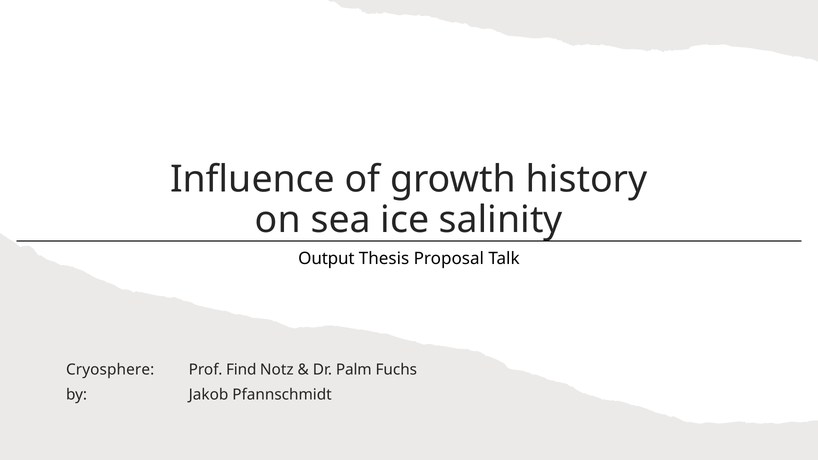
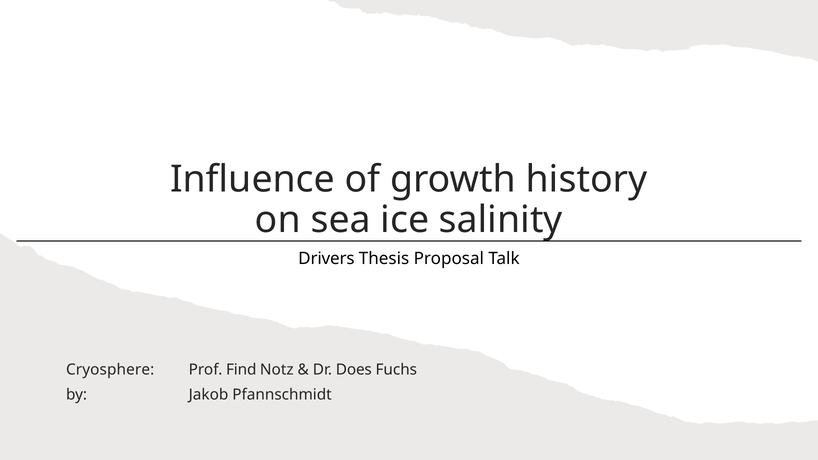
Output: Output -> Drivers (326, 259)
Palm: Palm -> Does (354, 370)
